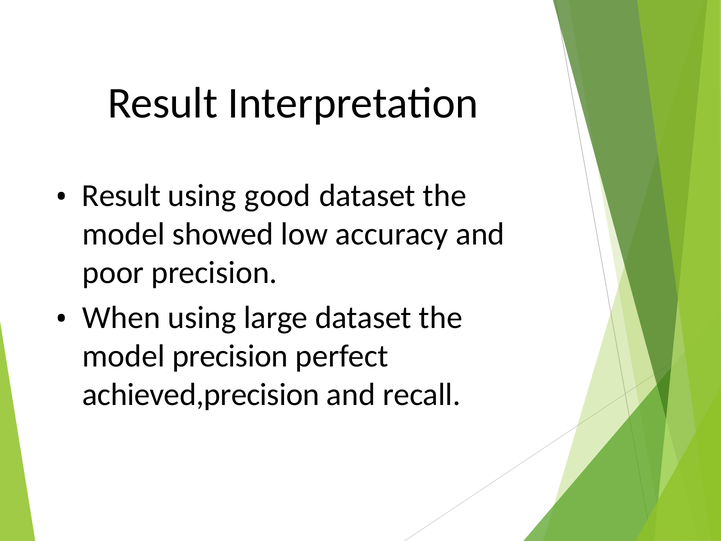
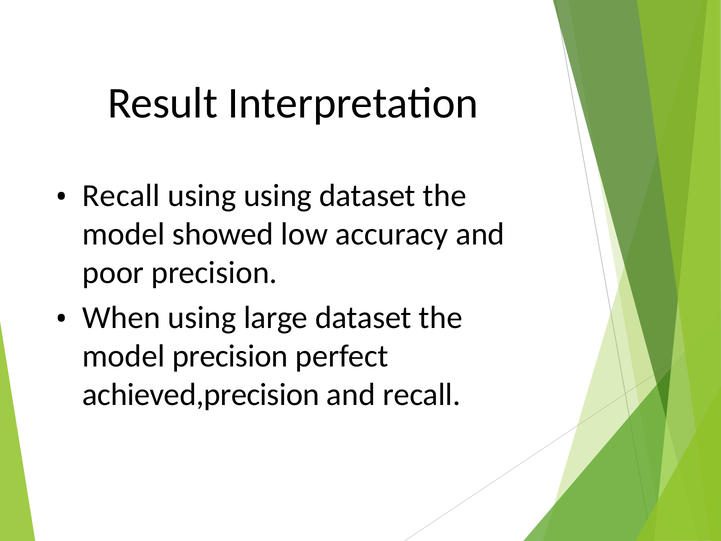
Result: Result -> Recall (121, 195)
using good: good -> using (278, 195)
